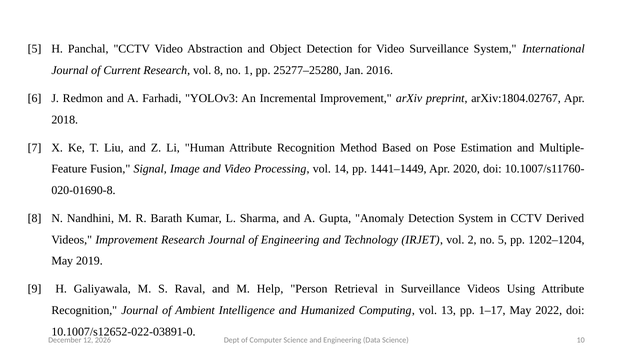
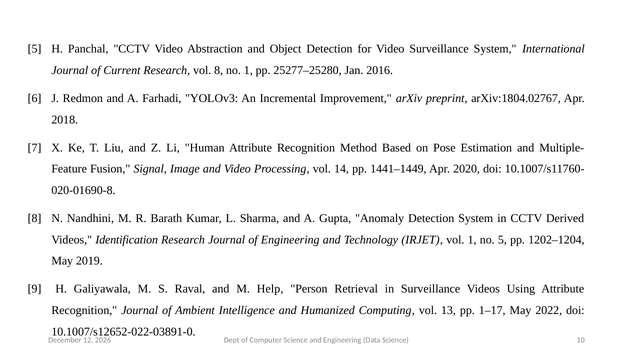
Videos Improvement: Improvement -> Identification (127, 240)
vol 2: 2 -> 1 (472, 240)
